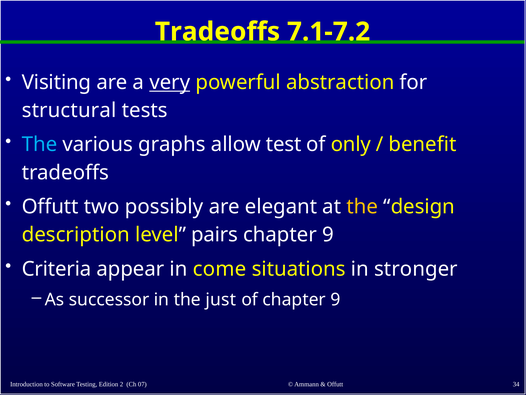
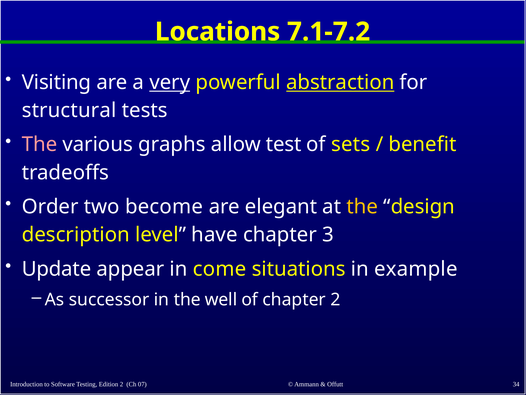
Tradeoffs: Tradeoffs -> Locations (218, 32)
abstraction underline: none -> present (340, 82)
The colour: light blue -> pink (40, 144)
only: only -> sets (351, 144)
Offutt: Offutt -> Order (50, 207)
possibly: possibly -> become (164, 207)
pairs: pairs -> have (214, 235)
9: 9 -> 3 (328, 235)
Criteria: Criteria -> Update (57, 269)
stronger: stronger -> example (416, 269)
just: just -> well (221, 299)
of chapter 9: 9 -> 2 (335, 299)
